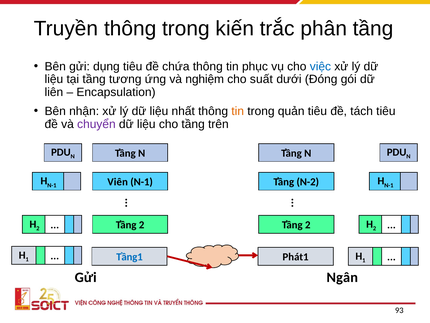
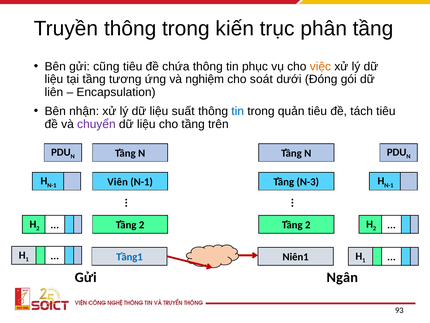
trắc: trắc -> trục (277, 28)
dụng: dụng -> cũng (106, 66)
việc colour: blue -> orange (320, 66)
suất: suất -> soát (261, 79)
nhất: nhất -> suất (183, 111)
tin colour: orange -> blue (238, 111)
N-2: N-2 -> N-3 (308, 182)
Phát1: Phát1 -> Niên1 (296, 257)
